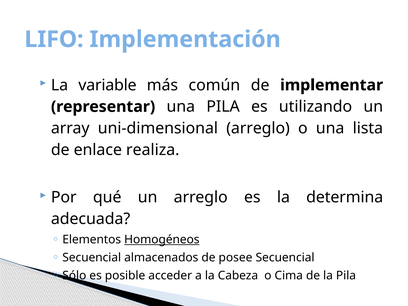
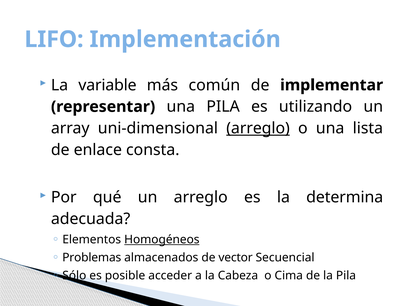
arreglo underline: none -> present (258, 128)
realiza: realiza -> consta (153, 150)
Secuencial: Secuencial -> Problemas (92, 257)
posee: posee -> vector (236, 257)
